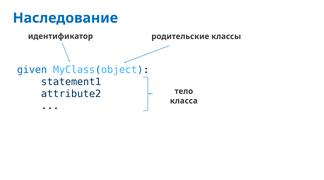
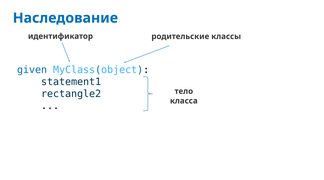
attribute2: attribute2 -> rectangle2 (71, 94)
